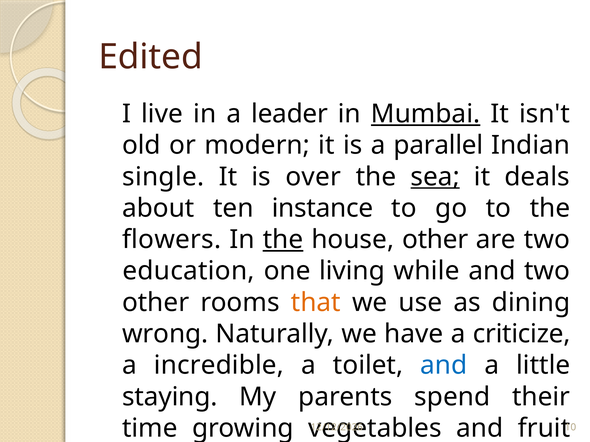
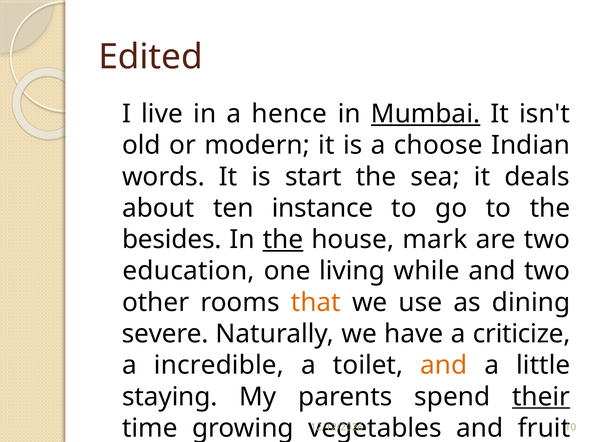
leader: leader -> hence (289, 114)
parallel: parallel -> choose (438, 145)
single: single -> words (163, 177)
over: over -> start (313, 177)
sea underline: present -> none (435, 177)
flowers: flowers -> besides (172, 240)
house other: other -> mark (435, 240)
wrong: wrong -> severe (165, 334)
and colour: blue -> orange (444, 366)
their underline: none -> present (541, 397)
